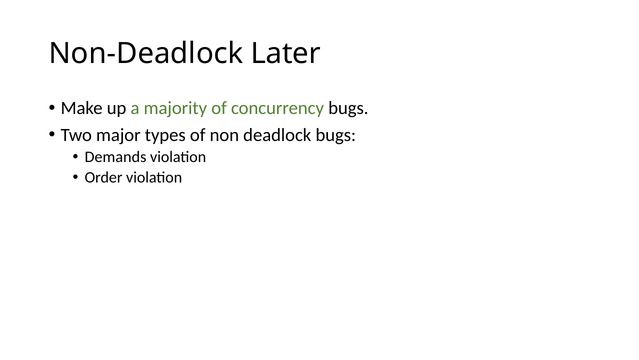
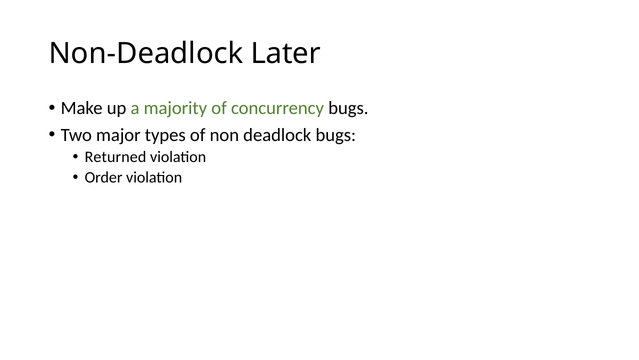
Demands: Demands -> Returned (115, 157)
